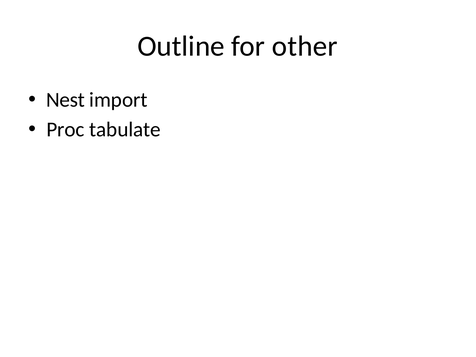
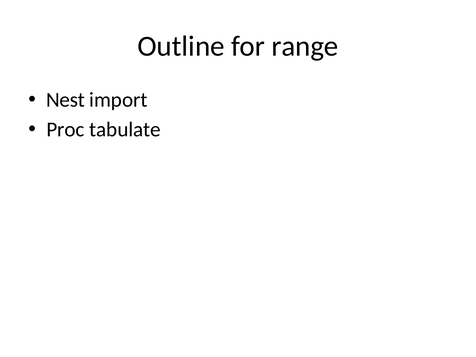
other: other -> range (305, 46)
